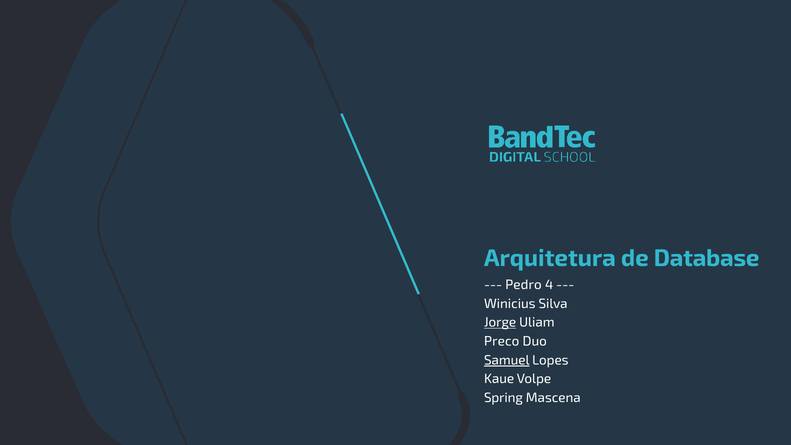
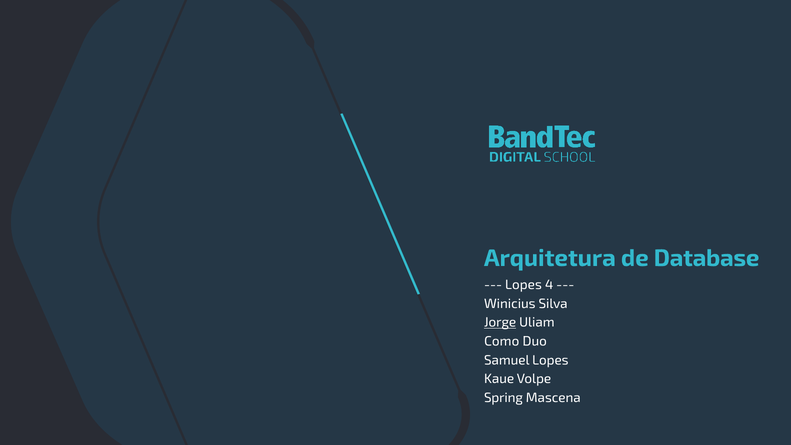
Pedro: Pedro -> Lopes (523, 285)
Preco: Preco -> Como (502, 341)
Samuel underline: present -> none (507, 360)
